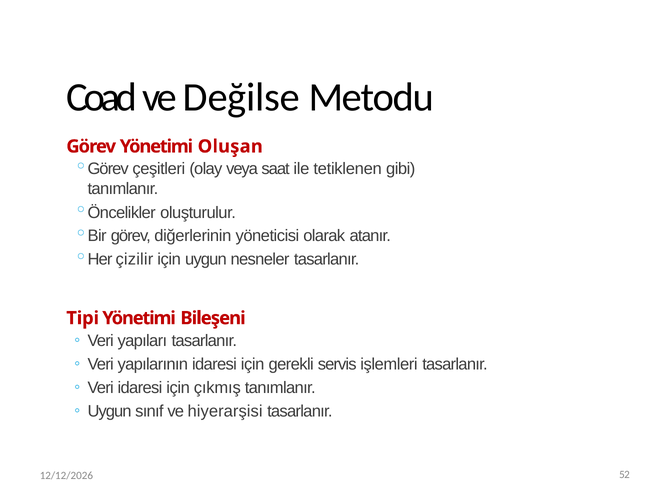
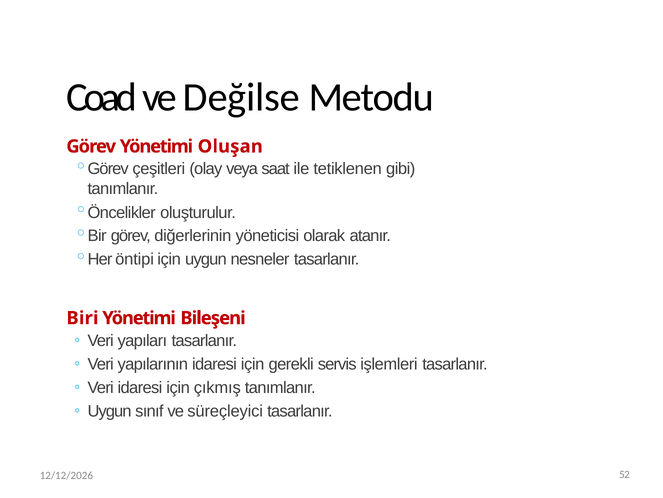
çizilir: çizilir -> öntipi (135, 259)
Tipi: Tipi -> Biri (82, 318)
hiyerarşisi: hiyerarşisi -> süreçleyici (225, 411)
